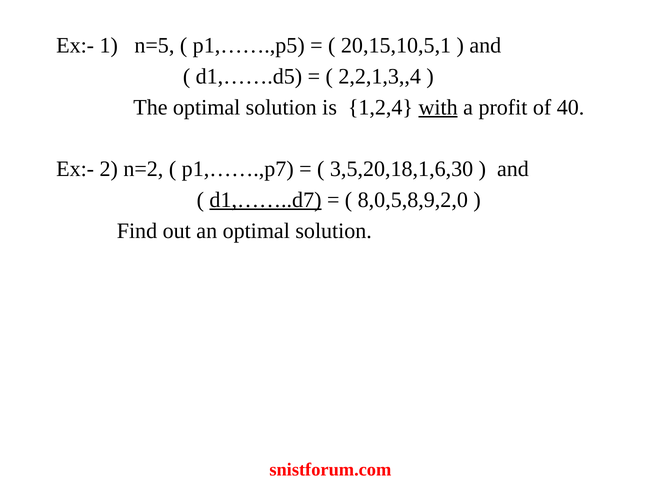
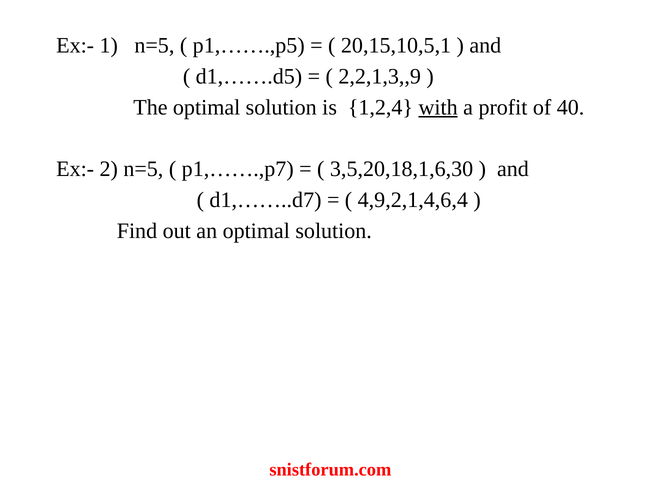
2,2,1,3,,4: 2,2,1,3,,4 -> 2,2,1,3,,9 (380, 76)
2 n=2: n=2 -> n=5 (143, 169)
d1,……..d7 underline: present -> none (265, 200)
8,0,5,8,9,2,0: 8,0,5,8,9,2,0 -> 4,9,2,1,4,6,4 (413, 200)
